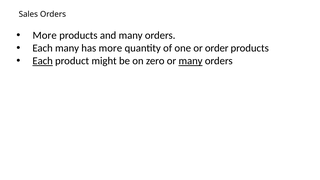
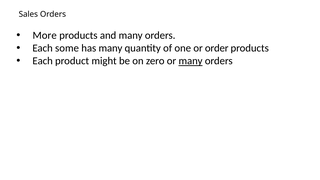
Each many: many -> some (67, 48)
has more: more -> many (110, 48)
Each underline: present -> none (43, 61)
